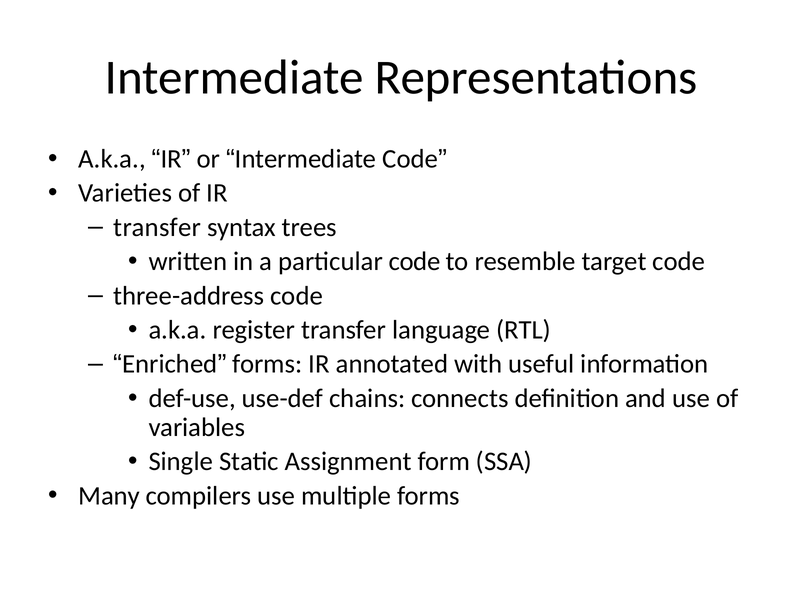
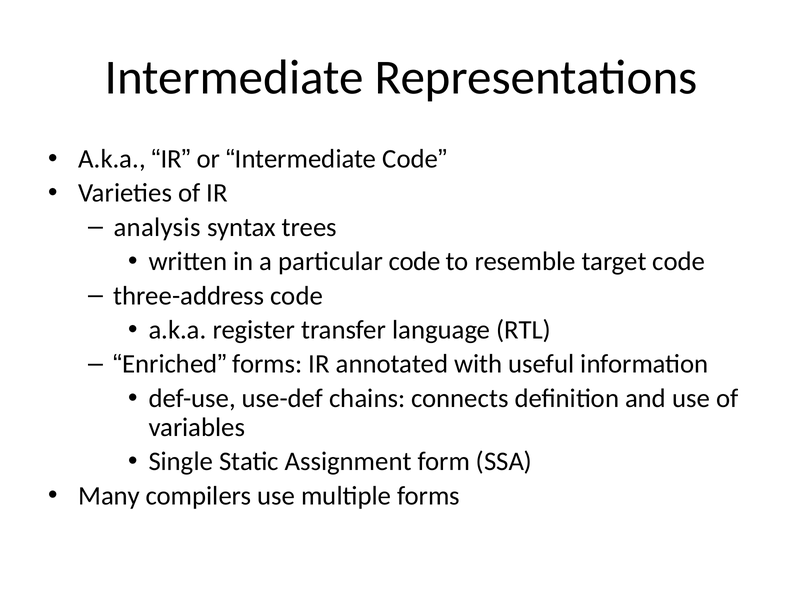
transfer: transfer -> analysis (157, 227)
